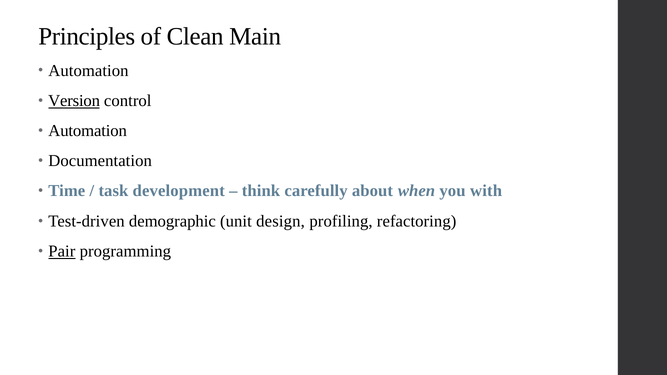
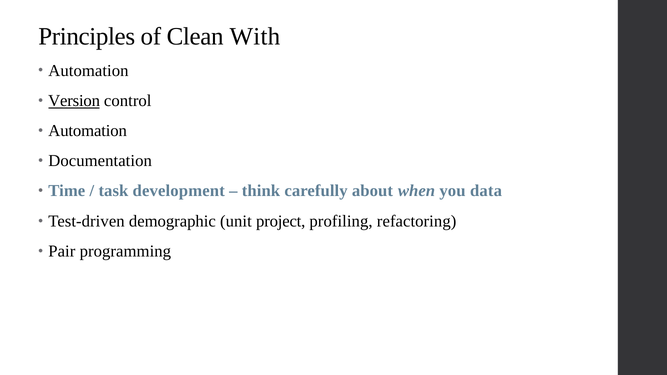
Main: Main -> With (255, 36)
with: with -> data (486, 191)
design: design -> project (281, 221)
Pair underline: present -> none (62, 251)
